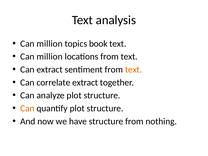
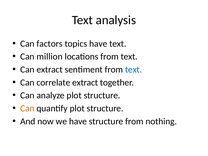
million: million -> factors (50, 44)
topics book: book -> have (98, 44)
text colour: orange -> blue (134, 70)
